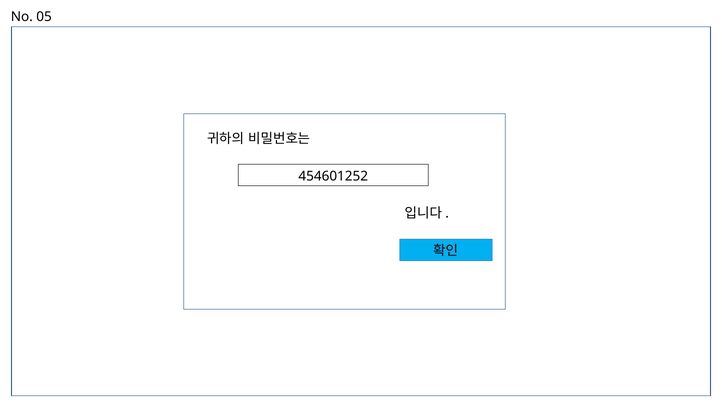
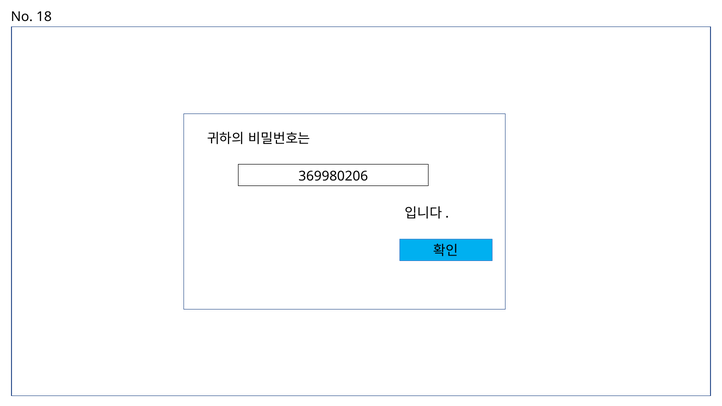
05: 05 -> 18 (44, 17)
454601252: 454601252 -> 369980206 (333, 176)
